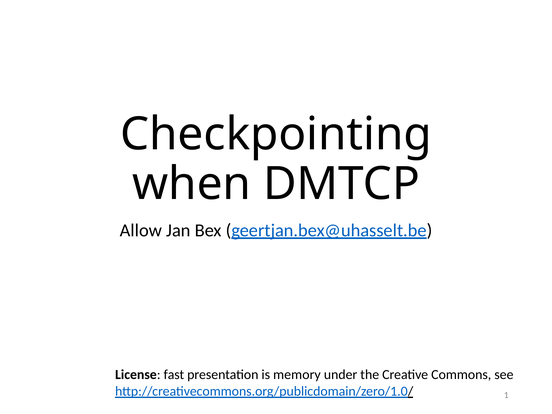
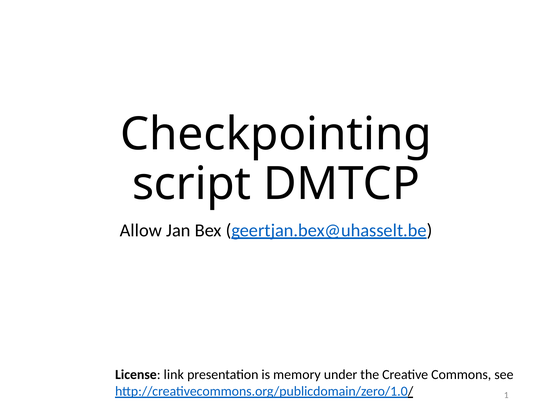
when: when -> script (192, 184)
fast: fast -> link (174, 375)
